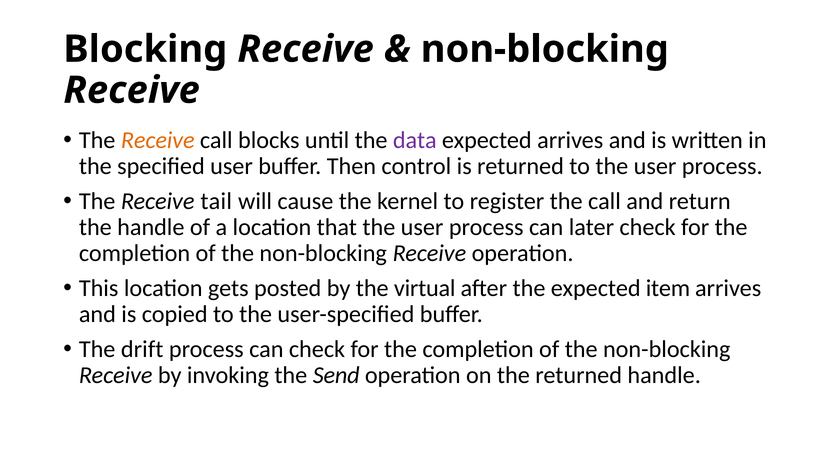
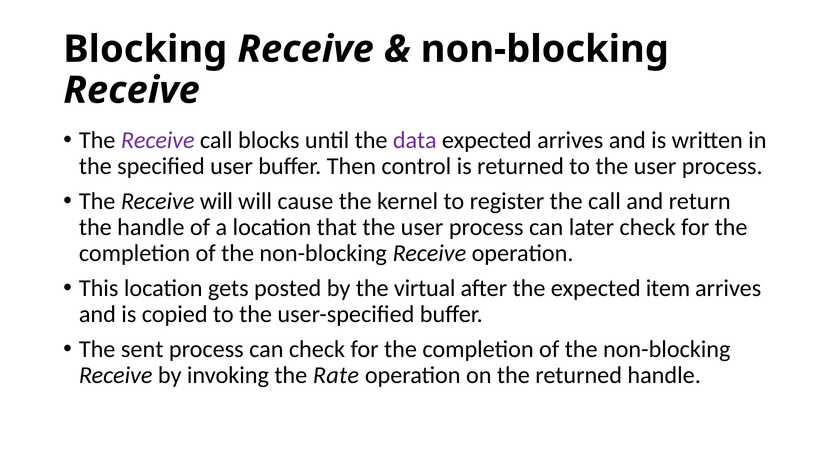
Receive colour: orange -> purple (158, 140)
Receive tail: tail -> will (216, 201)
drift: drift -> sent (142, 349)
Send: Send -> Rate (336, 375)
